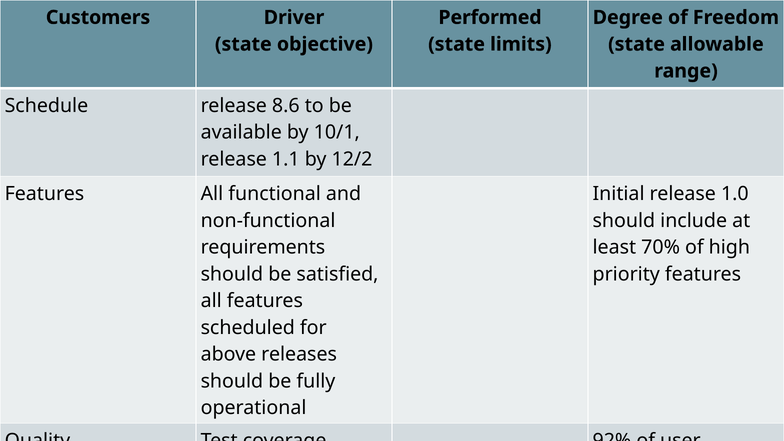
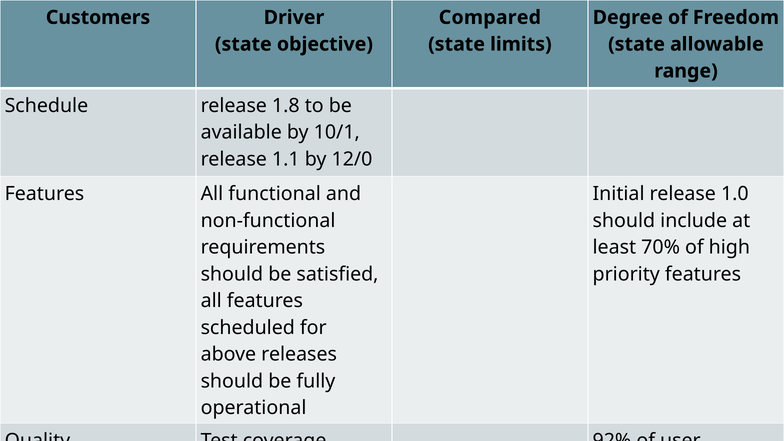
Performed: Performed -> Compared (490, 17)
8.6: 8.6 -> 1.8 (286, 106)
12/2: 12/2 -> 12/0 (352, 159)
